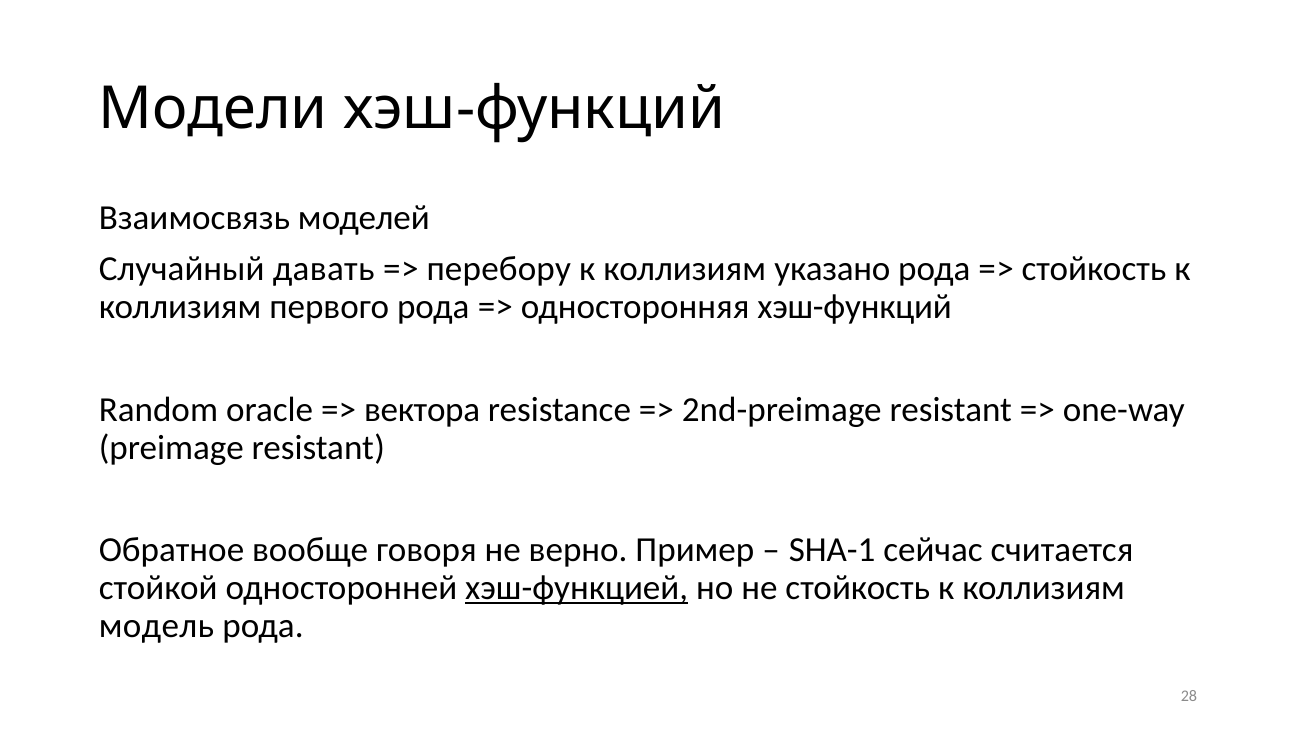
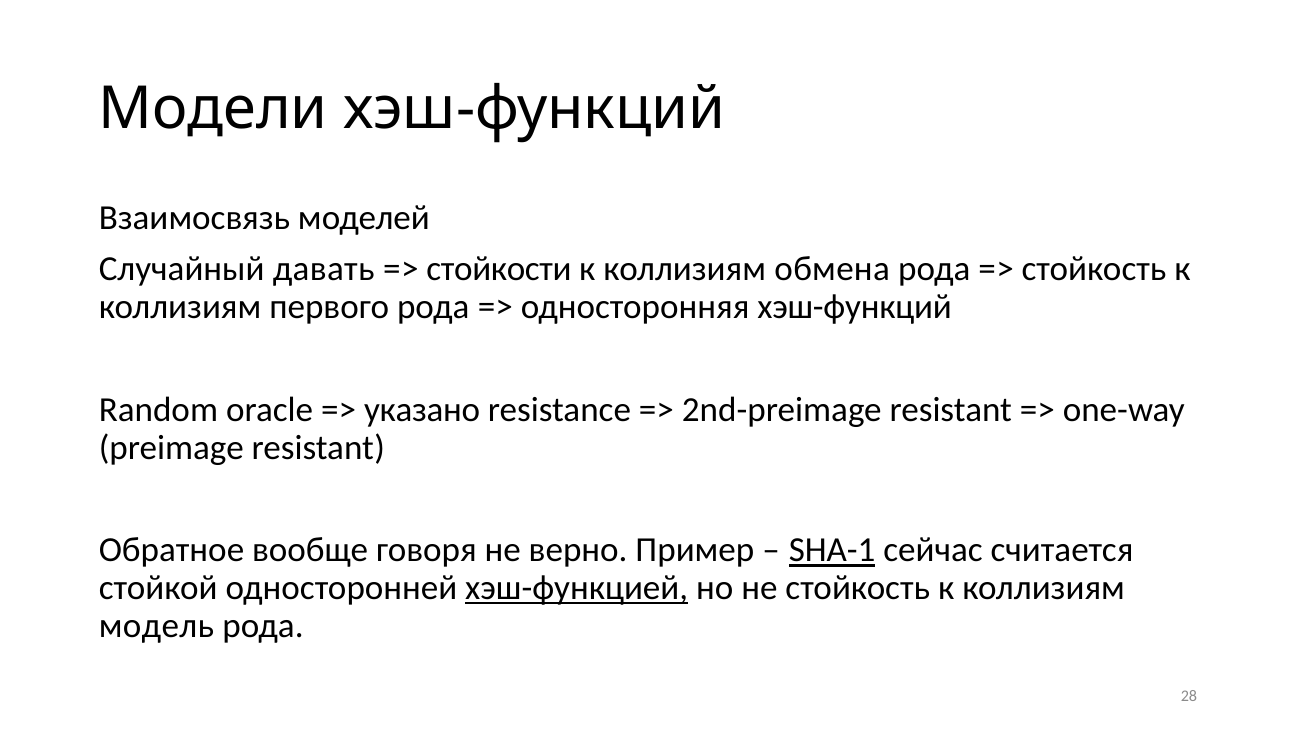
перебору: перебору -> стойкости (499, 269)
указано: указано -> обмена (832, 269)
вектора: вектора -> указано (422, 410)
SHA-1 underline: none -> present (832, 550)
